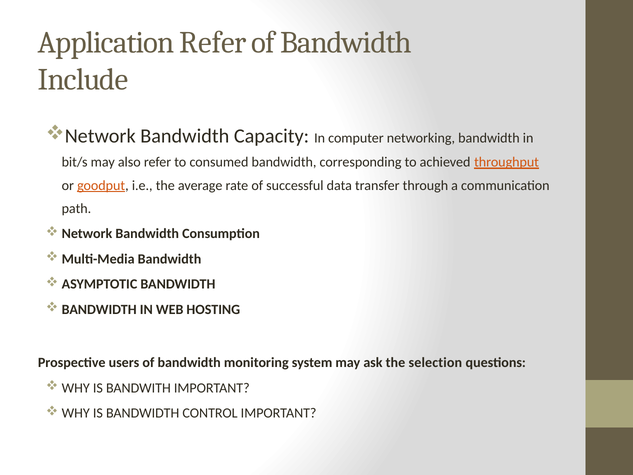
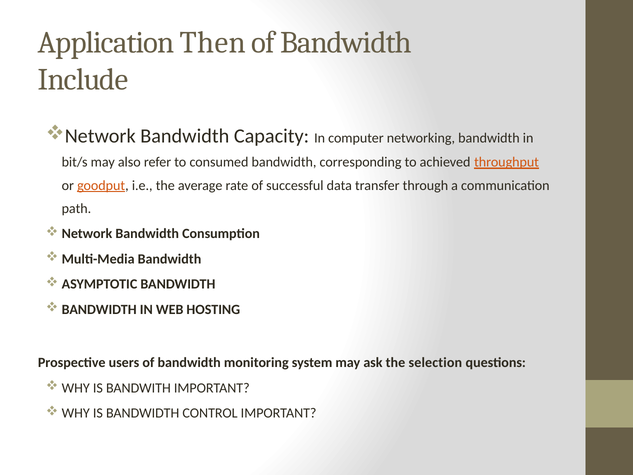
Application Refer: Refer -> Then (213, 43)
